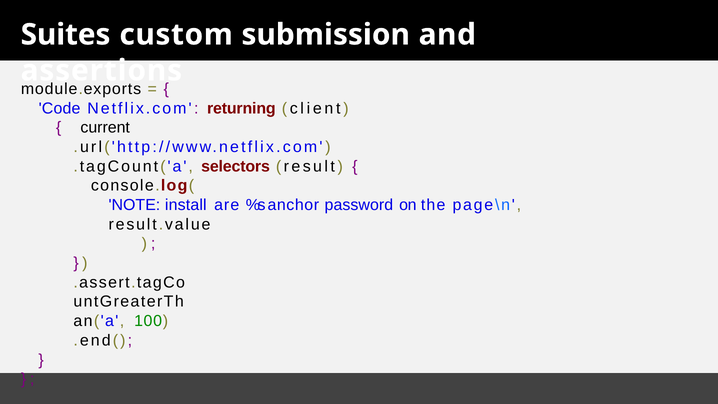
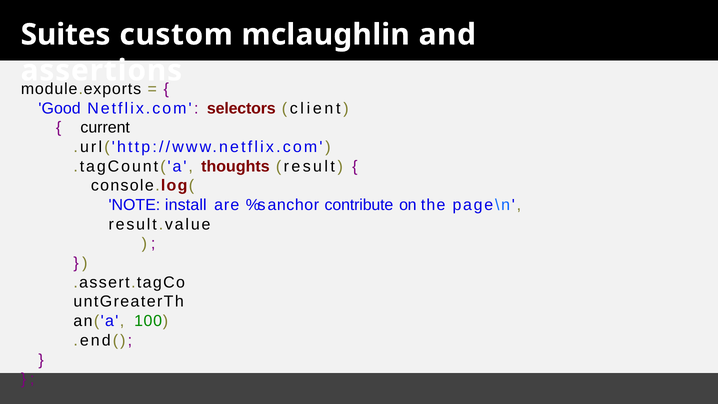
submission: submission -> mclaughlin (326, 35)
Code: Code -> Good (60, 108)
returning: returning -> selectors (241, 108)
selectors: selectors -> thoughts (235, 166)
password: password -> contribute (359, 205)
